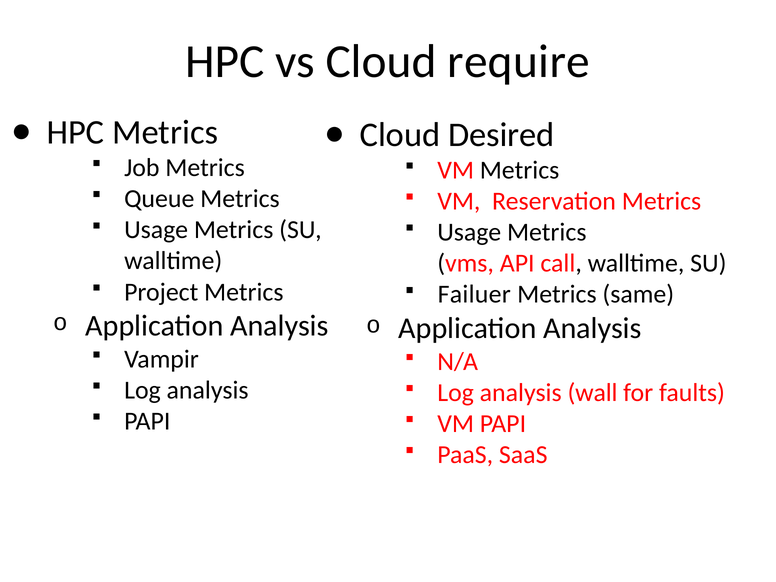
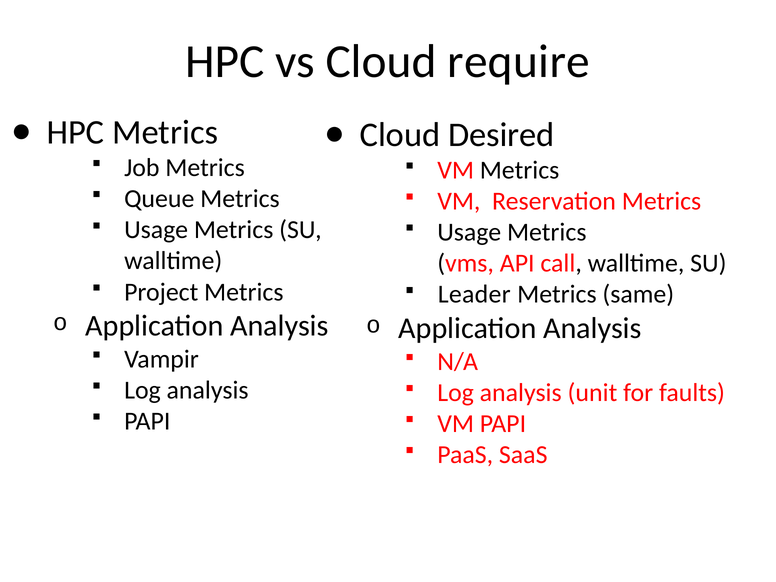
Failuer: Failuer -> Leader (474, 294)
wall: wall -> unit (592, 393)
